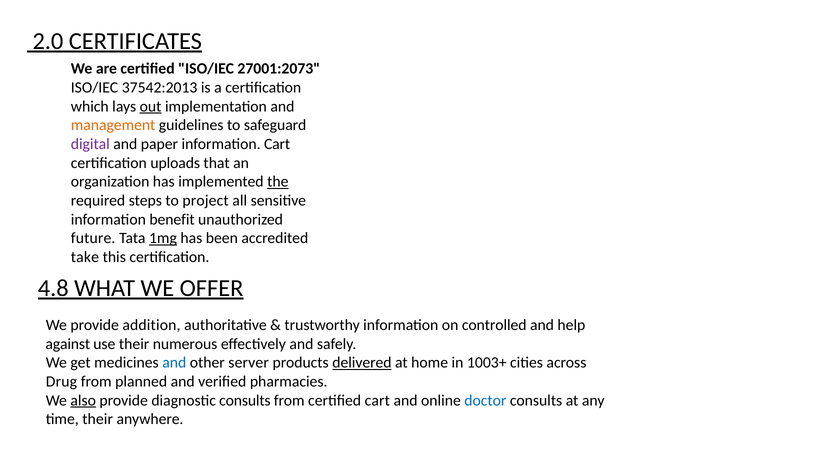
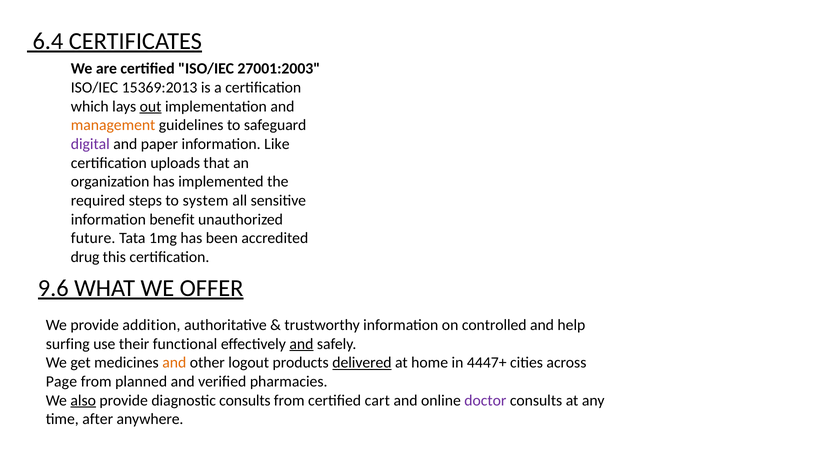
2.0: 2.0 -> 6.4 (48, 41)
27001:2073: 27001:2073 -> 27001:2003 (279, 69)
37542:2013: 37542:2013 -> 15369:2013 (160, 88)
information Cart: Cart -> Like (277, 144)
the underline: present -> none (278, 182)
project: project -> system (206, 201)
1mg underline: present -> none (163, 238)
take: take -> drug (85, 257)
4.8: 4.8 -> 9.6 (53, 288)
against: against -> surfing (68, 344)
numerous: numerous -> functional (185, 344)
and underline: none -> present (301, 344)
and colour: blue -> orange (174, 363)
server: server -> logout (249, 363)
1003+: 1003+ -> 4447+ (487, 363)
Drug: Drug -> Page (61, 381)
doctor colour: blue -> purple (485, 400)
time their: their -> after (98, 419)
